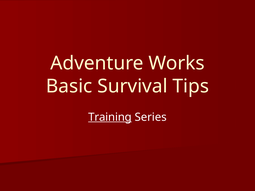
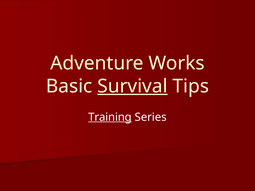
Survival underline: none -> present (132, 86)
